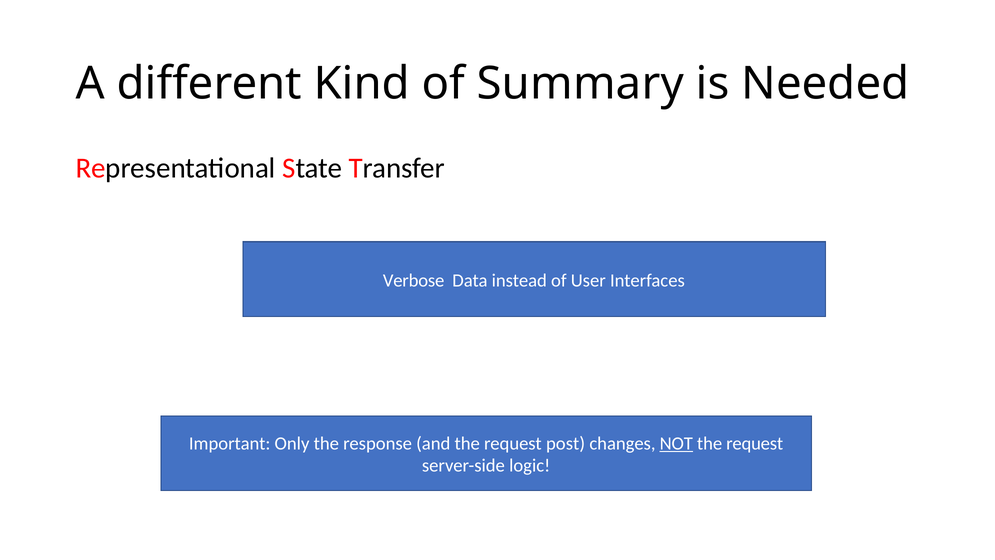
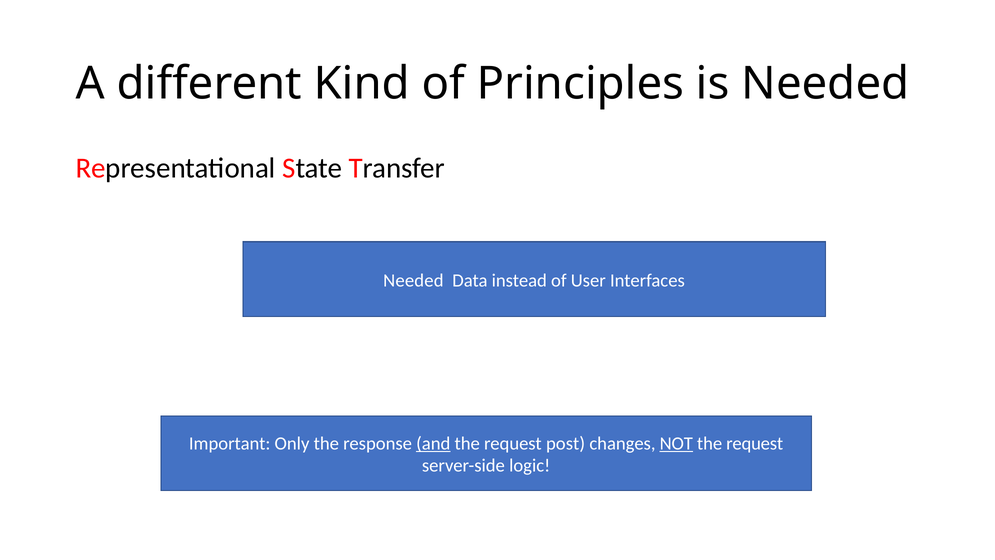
Summary: Summary -> Principles (580, 84)
Verbose: Verbose -> Needed (413, 280)
and underline: none -> present (433, 443)
